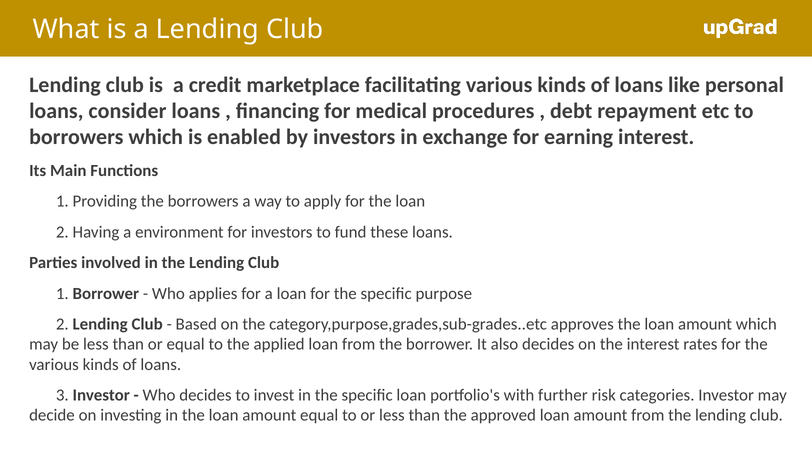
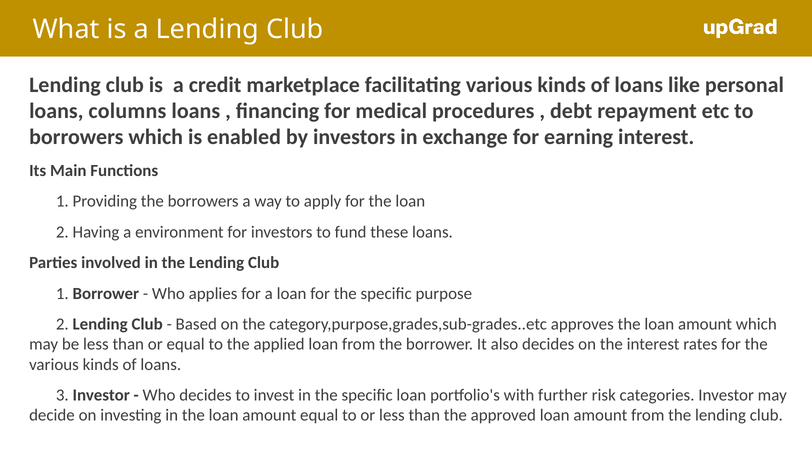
consider: consider -> columns (127, 111)
